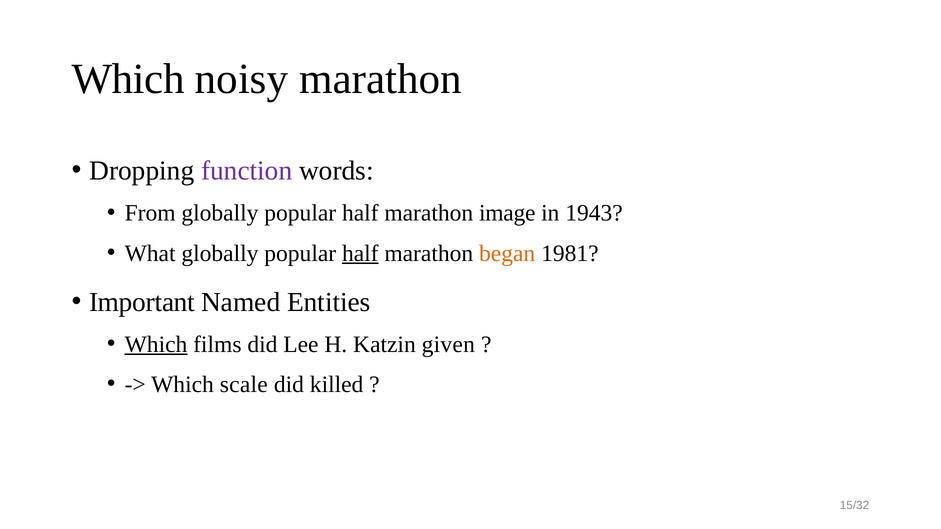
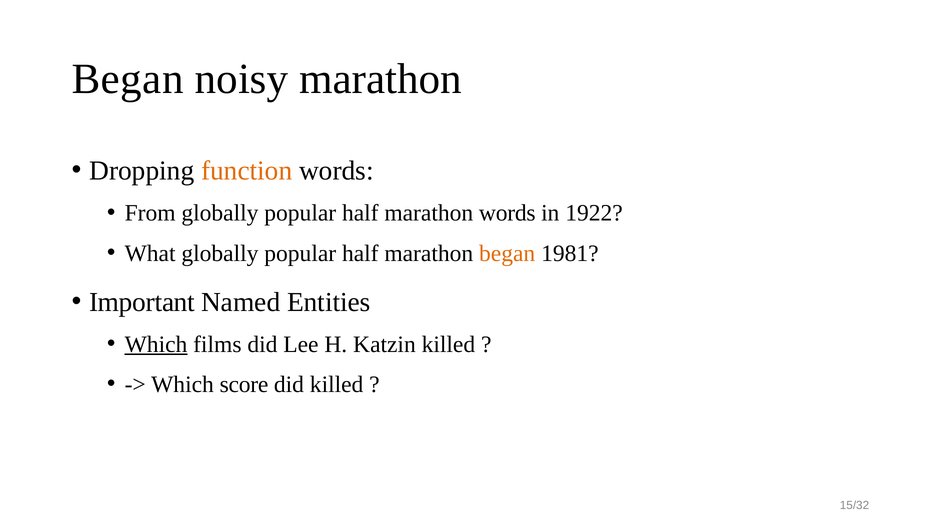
Which: Which -> Began (128, 79)
function colour: purple -> orange (247, 171)
marathon image: image -> words (507, 213)
1943: 1943 -> 1922 (594, 213)
half underline: present -> none (360, 253)
Katzin given: given -> killed (448, 344)
scale: scale -> score (244, 385)
